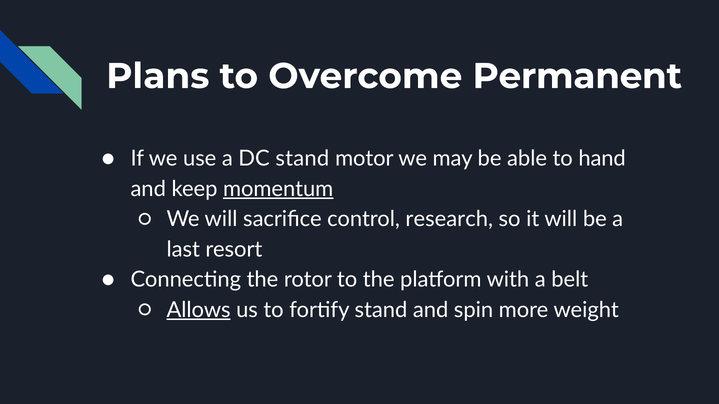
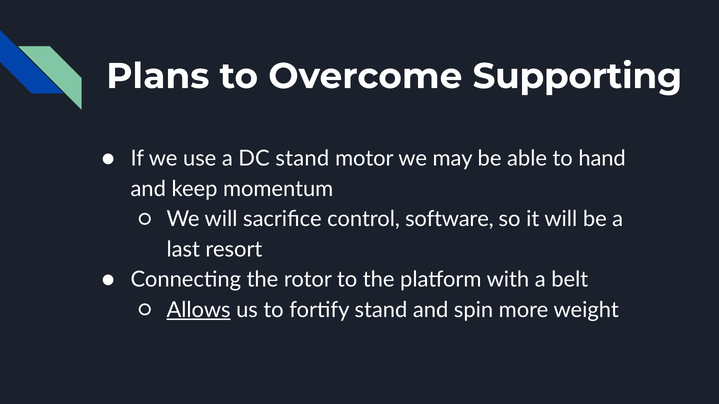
Permanent: Permanent -> Supporting (577, 76)
momentum underline: present -> none (278, 189)
research: research -> software (449, 219)
